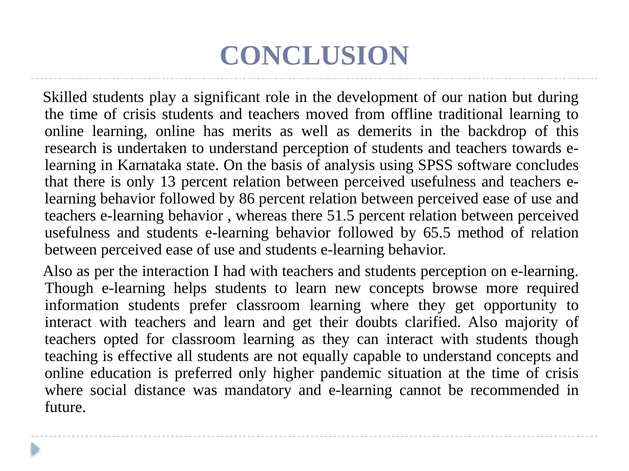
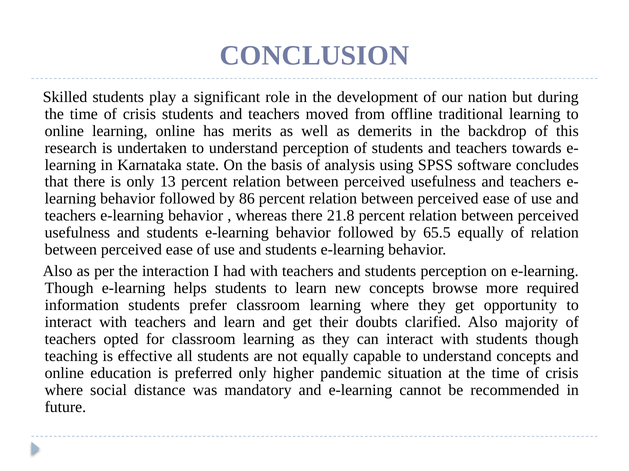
51.5: 51.5 -> 21.8 (341, 216)
65.5 method: method -> equally (481, 233)
